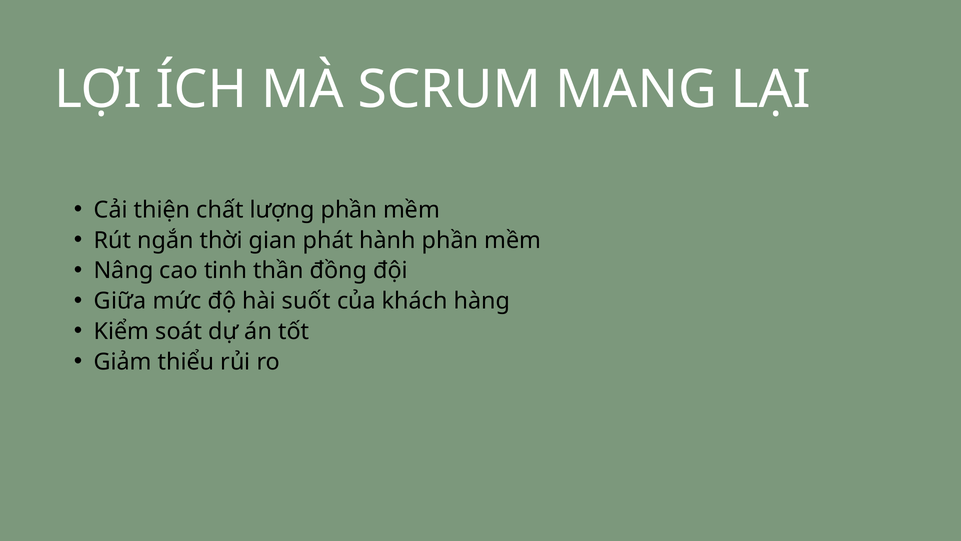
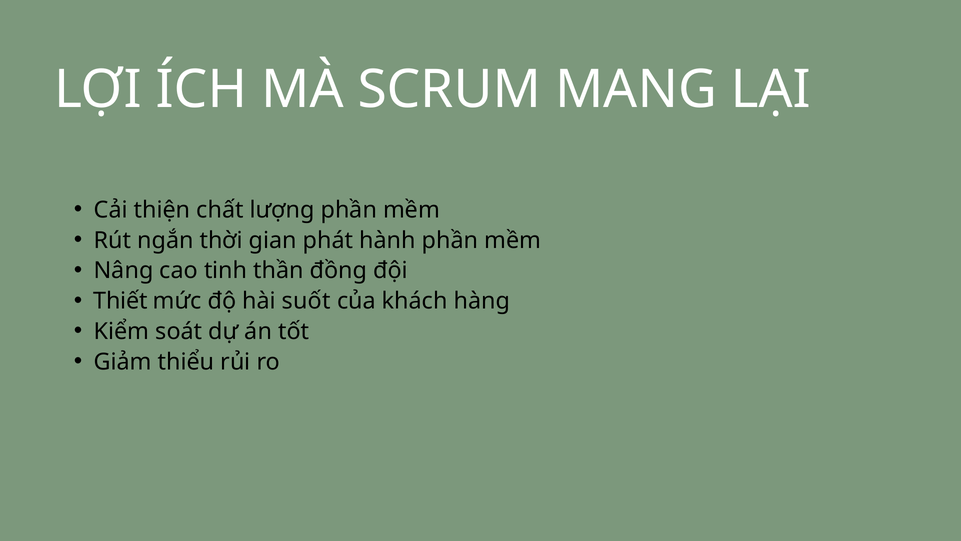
Giữa: Giữa -> Thiết (120, 301)
